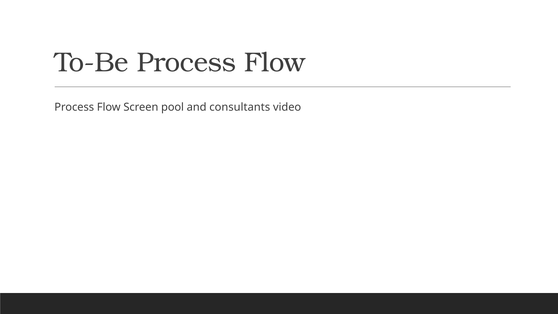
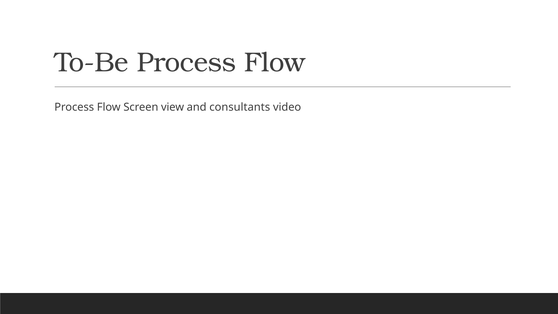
pool: pool -> view (173, 107)
